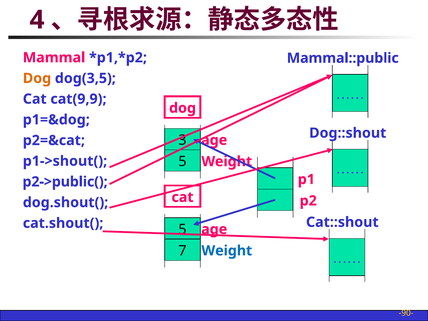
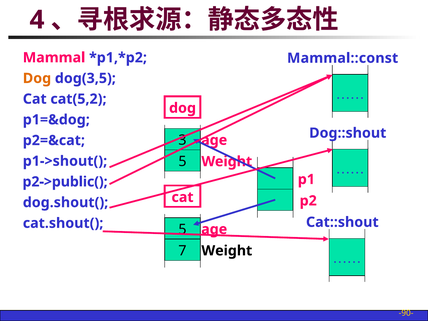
Mammal::public: Mammal::public -> Mammal::const (343, 58)
cat(9,9: cat(9,9 -> cat(5,2 (78, 99)
Weight colour: blue -> black (227, 251)
